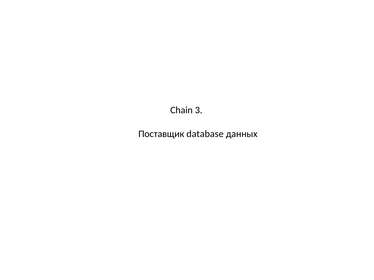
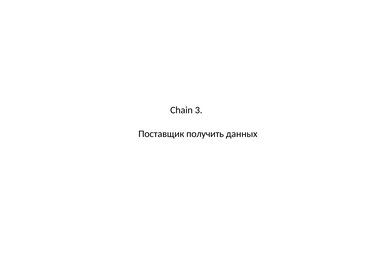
database: database -> получить (205, 134)
